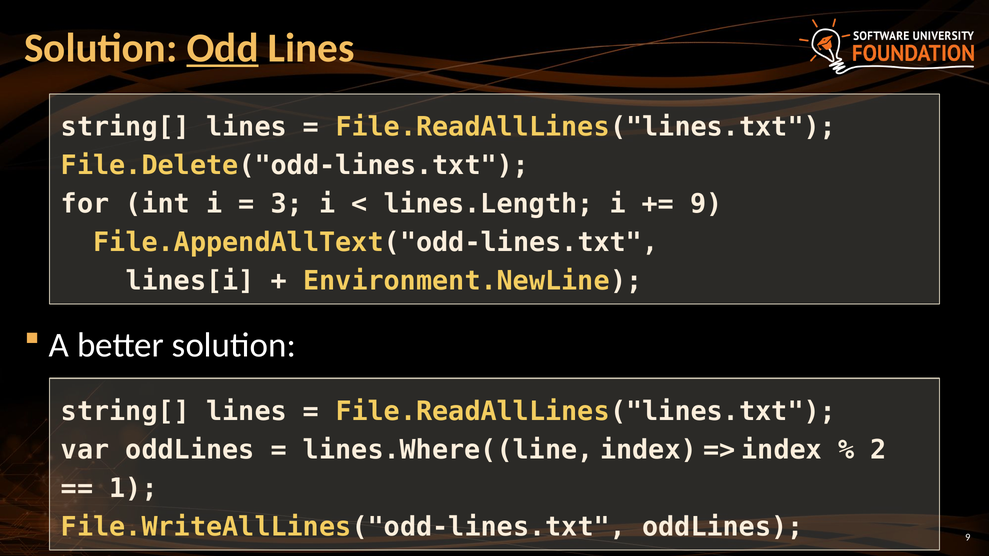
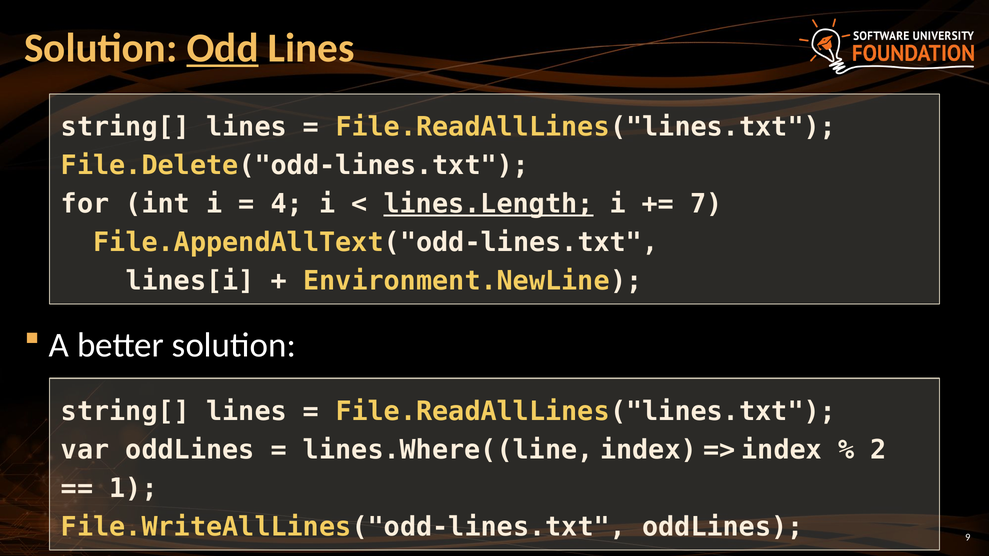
3: 3 -> 4 (287, 204)
lines.Length underline: none -> present (489, 204)
9: 9 -> 7 (706, 204)
